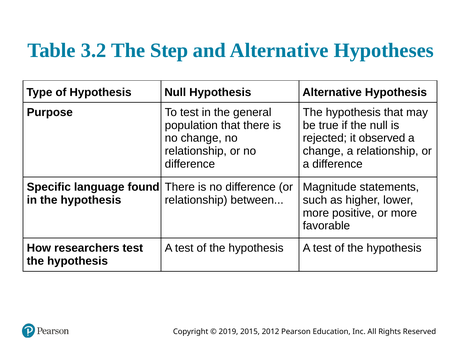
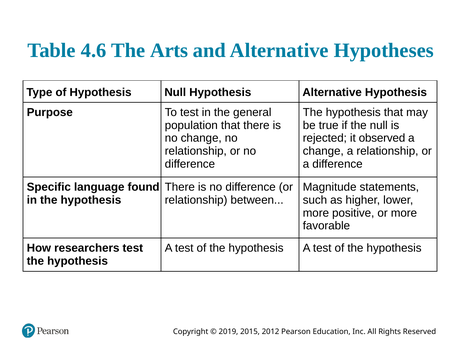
3.2: 3.2 -> 4.6 (94, 51)
Step: Step -> Arts (169, 51)
